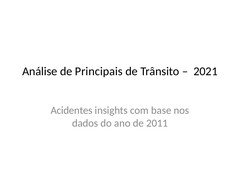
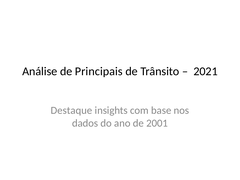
Acidentes: Acidentes -> Destaque (72, 110)
2011: 2011 -> 2001 (157, 123)
